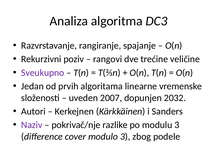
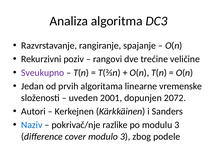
2007: 2007 -> 2001 (111, 98)
2032: 2032 -> 2072 (175, 98)
Naziv colour: purple -> blue (32, 125)
